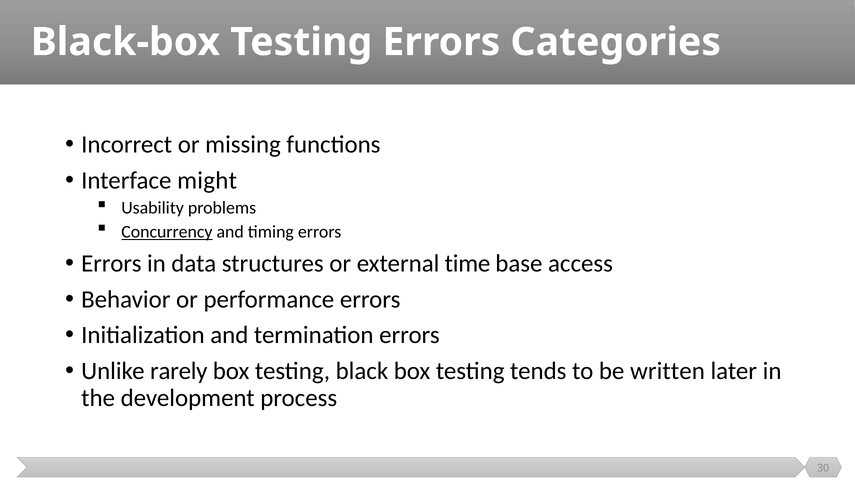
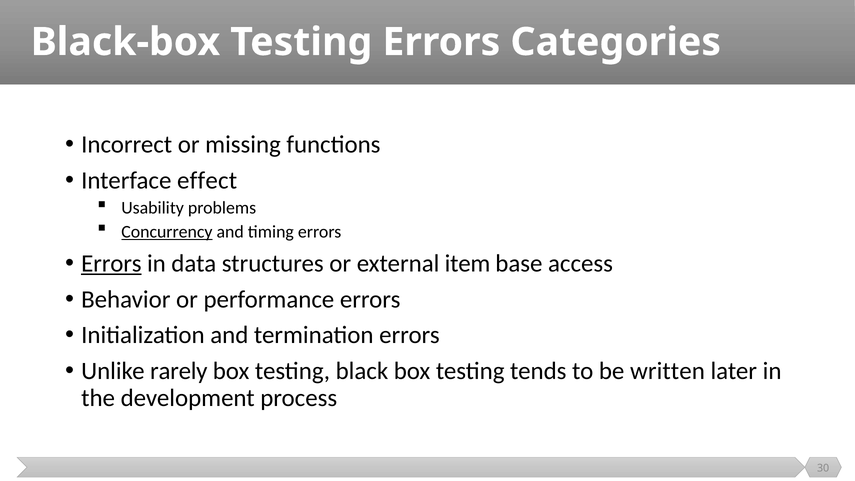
might: might -> effect (207, 180)
Errors underline: none -> present (111, 264)
time: time -> item (468, 264)
